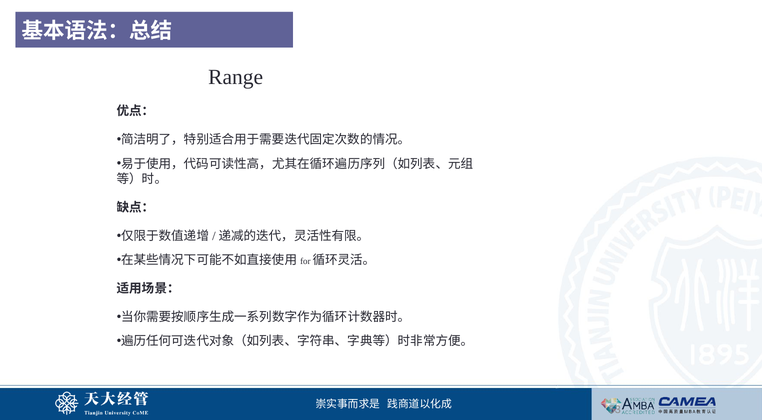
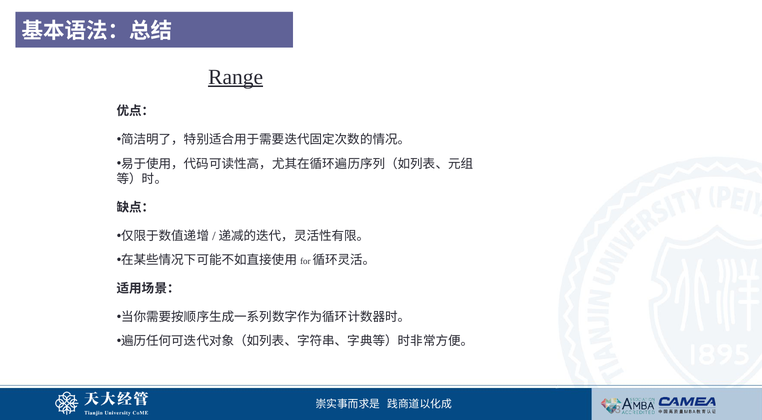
Range underline: none -> present (236, 77)
